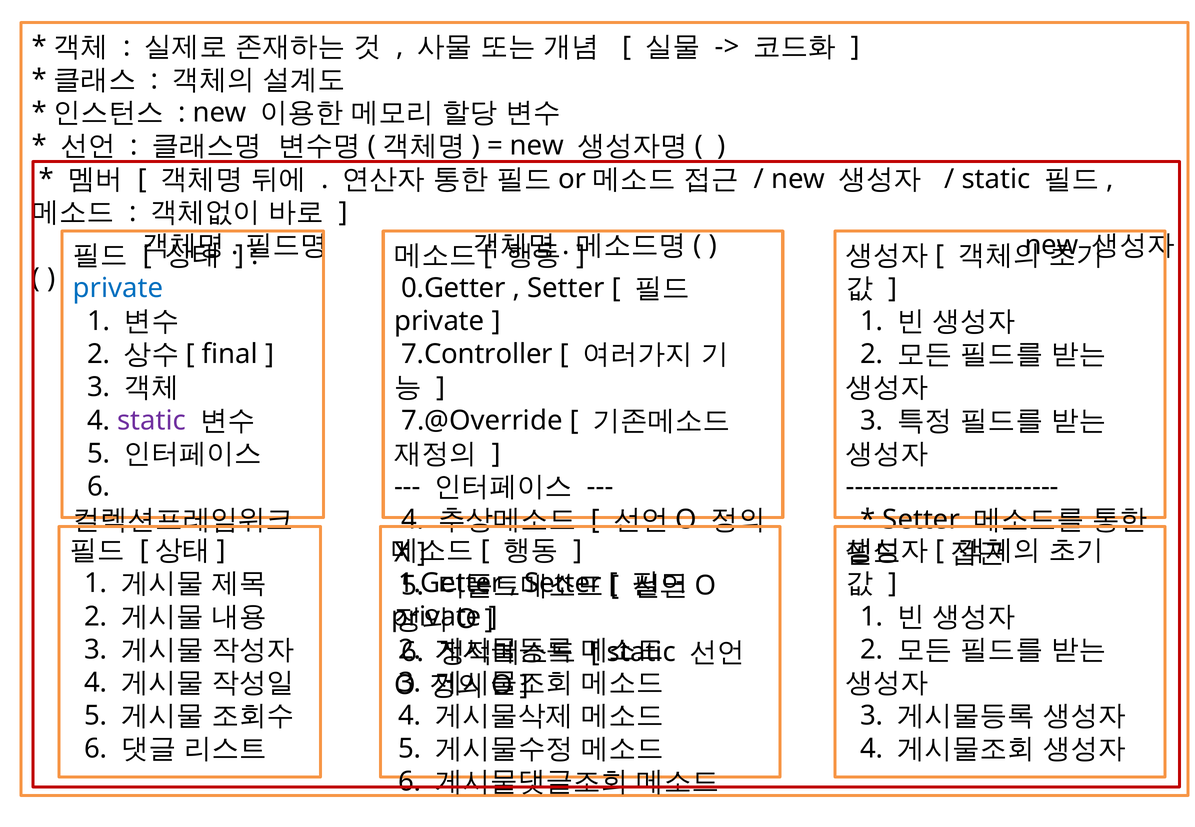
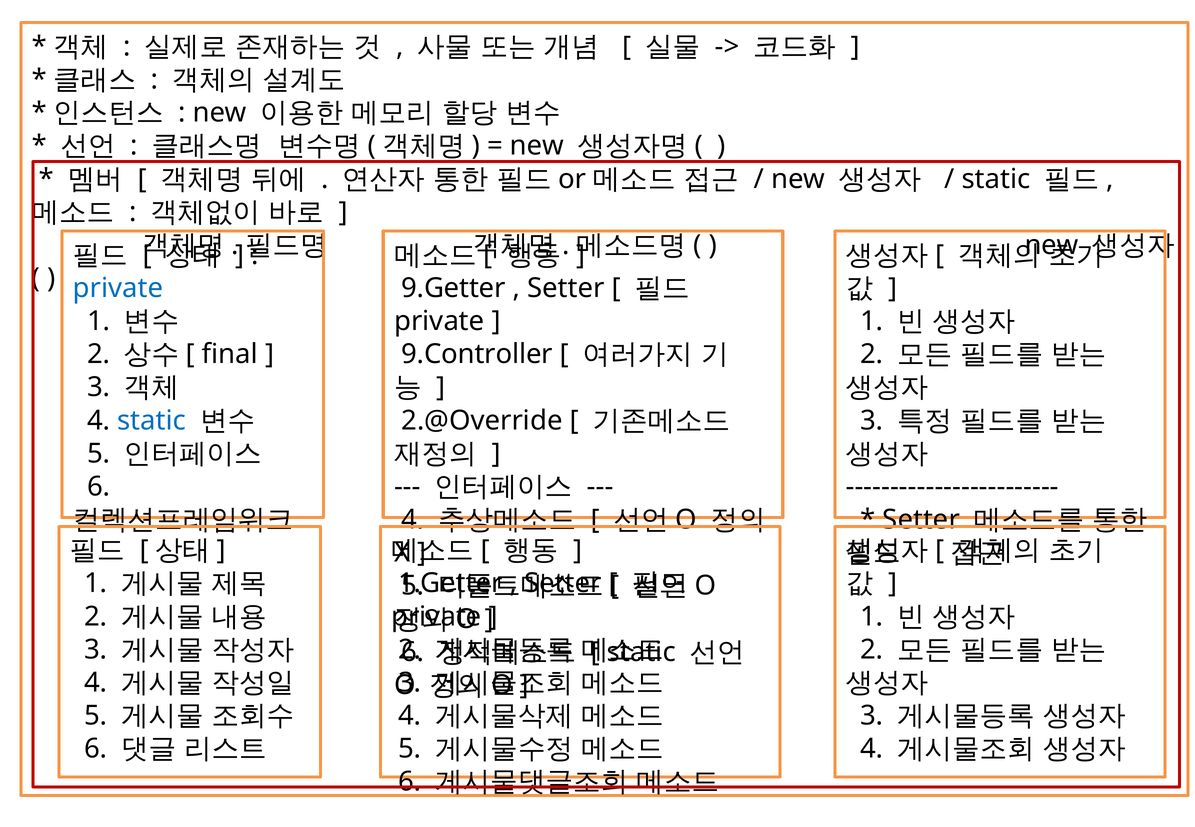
0.Getter: 0.Getter -> 9.Getter (453, 288)
7.Controller: 7.Controller -> 9.Controller (477, 354)
static colour: purple -> blue (152, 421)
7.@Override: 7.@Override -> 2.@Override (482, 421)
